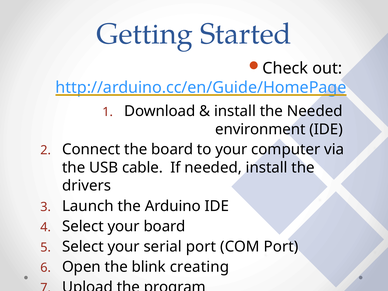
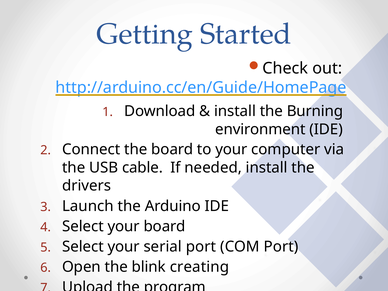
the Needed: Needed -> Burning (315, 111)
